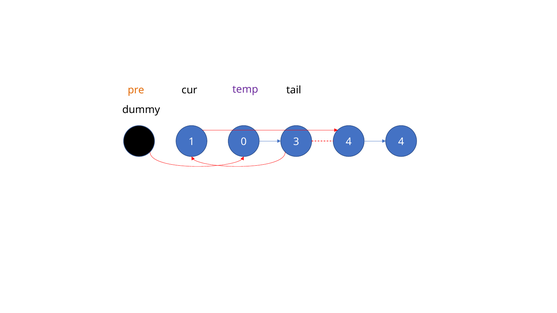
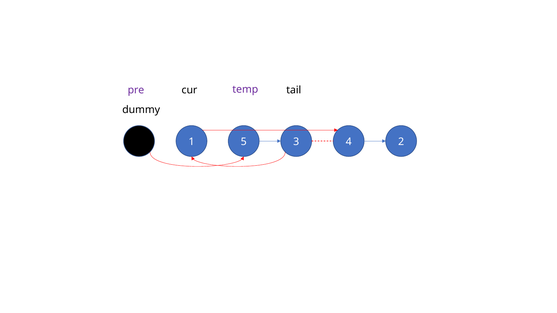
pre colour: orange -> purple (136, 90)
0: 0 -> 5 (244, 142)
3 4: 4 -> 2 (401, 142)
